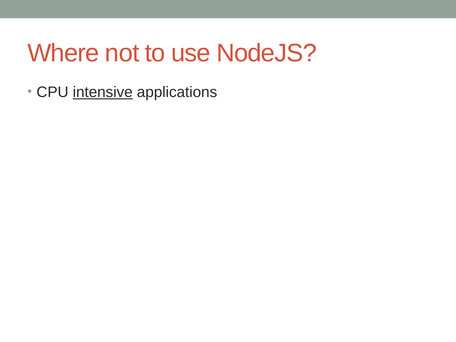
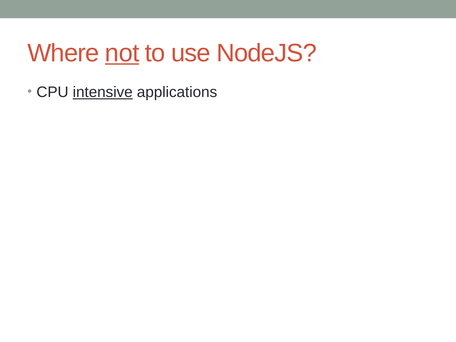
not underline: none -> present (122, 53)
